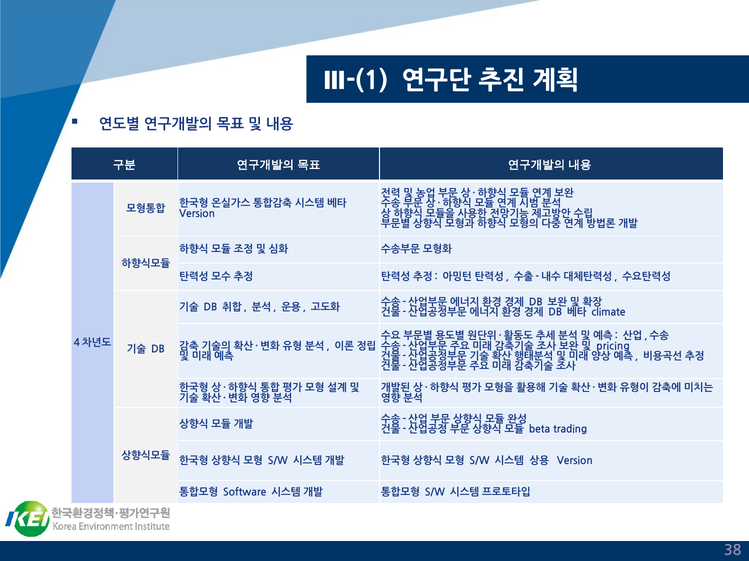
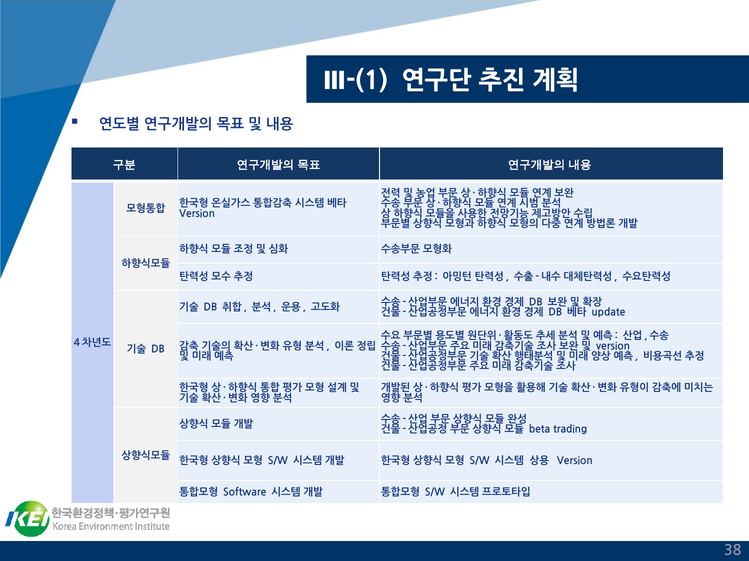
climate: climate -> update (608, 313)
pricing: pricing -> version (613, 347)
